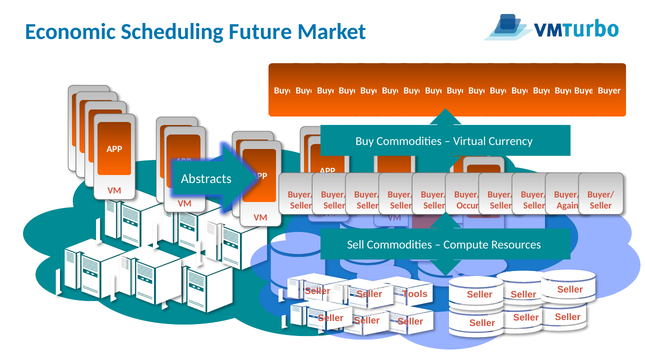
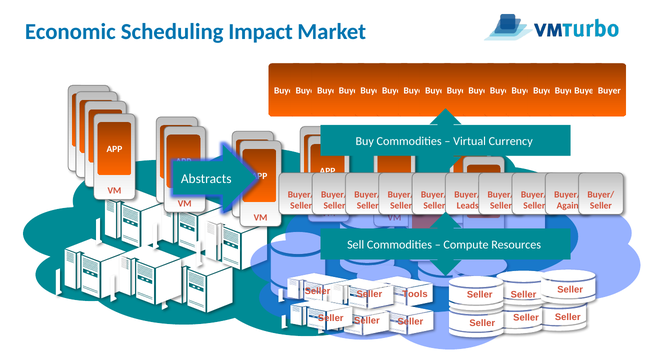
Future: Future -> Impact (261, 31)
Occur: Occur -> Leads (468, 206)
